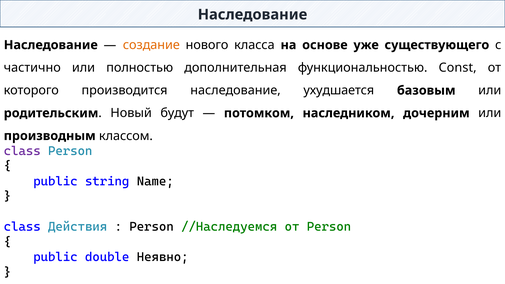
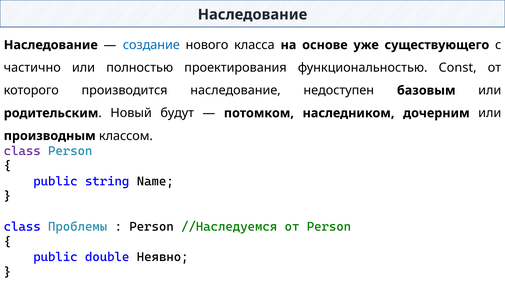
создание colour: orange -> blue (151, 45)
дополнительная: дополнительная -> проектирования (235, 68)
ухудшается: ухудшается -> недоступен (339, 90)
Действия: Действия -> Проблемы (78, 227)
